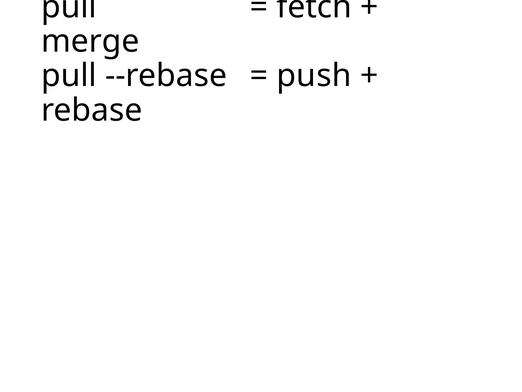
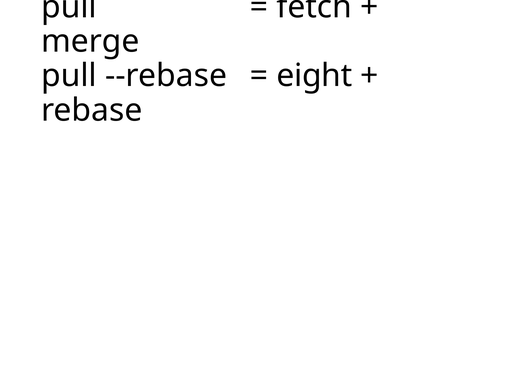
push: push -> eight (314, 76)
